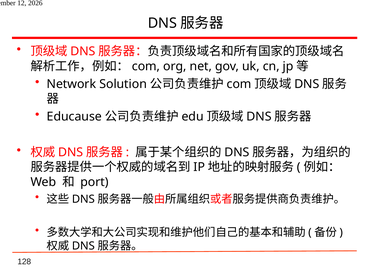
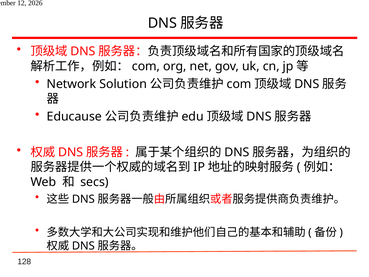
port: port -> secs (94, 182)
